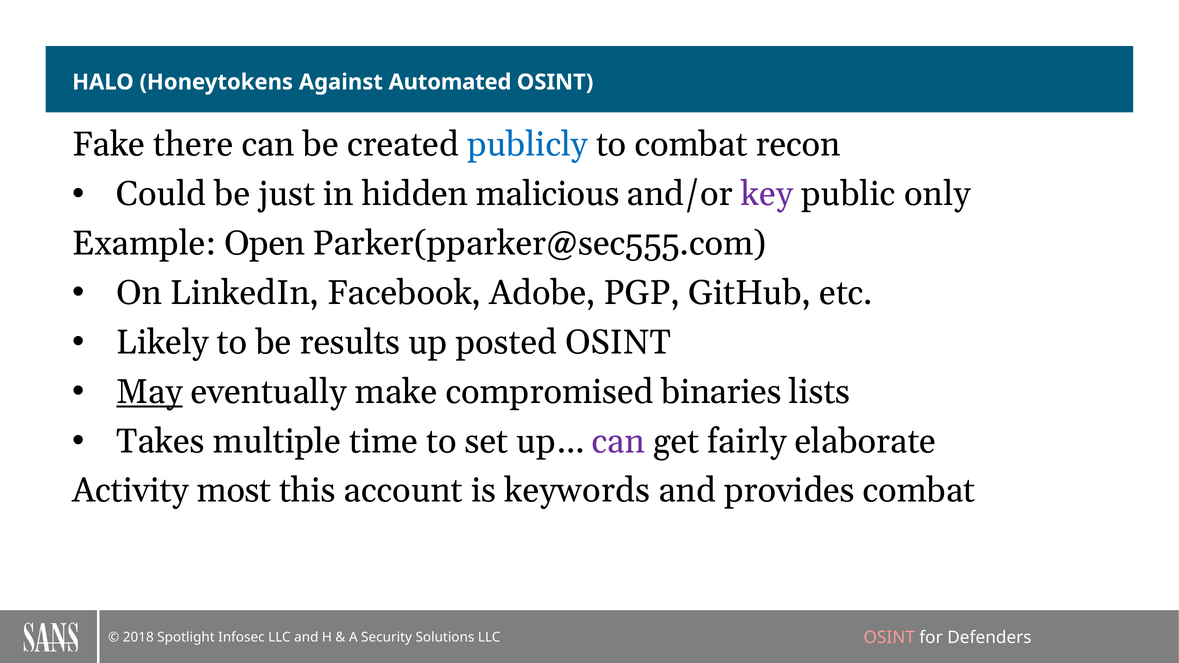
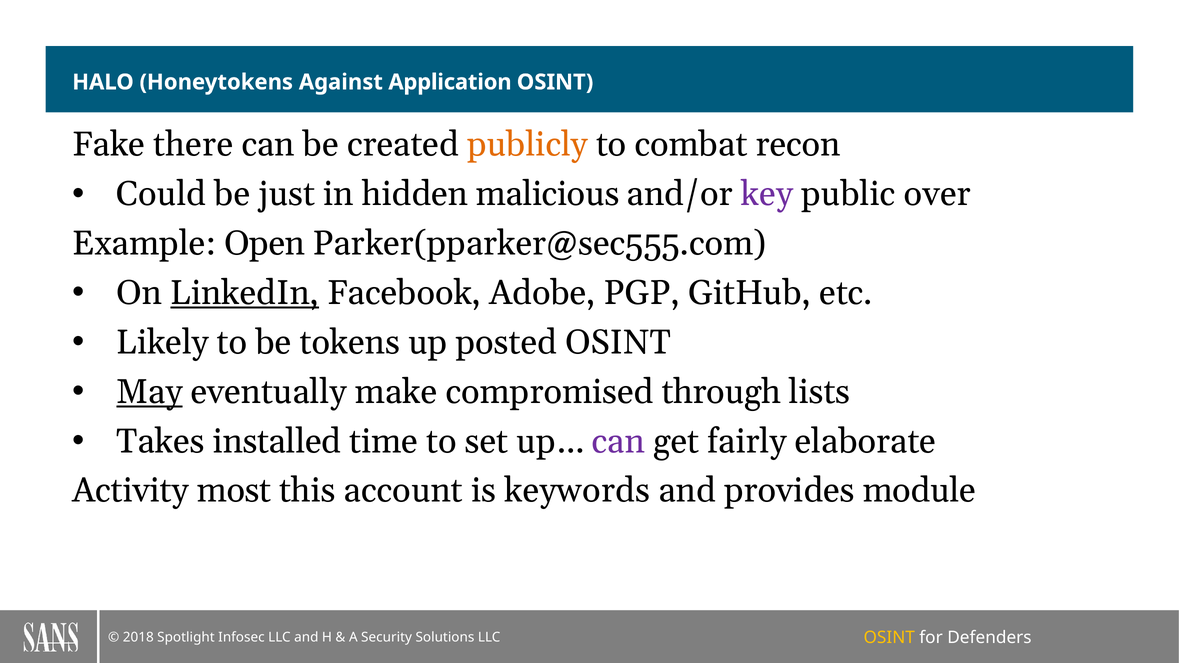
Automated: Automated -> Application (450, 82)
publicly colour: blue -> orange (527, 145)
only: only -> over (937, 194)
LinkedIn underline: none -> present (245, 293)
results: results -> tokens (350, 342)
binaries: binaries -> through (721, 392)
multiple: multiple -> installed (277, 441)
provides combat: combat -> module (919, 491)
OSINT colour: pink -> yellow (889, 638)
